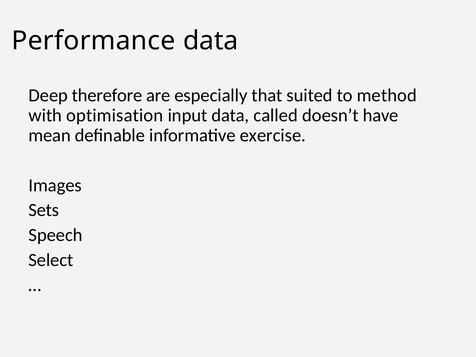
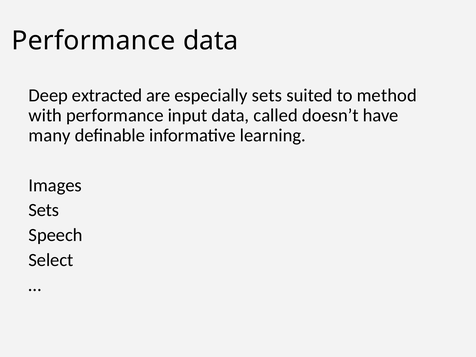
therefore: therefore -> extracted (107, 96)
especially that: that -> sets (267, 96)
with optimisation: optimisation -> performance (115, 115)
mean: mean -> many (50, 135)
exercise: exercise -> learning (273, 135)
